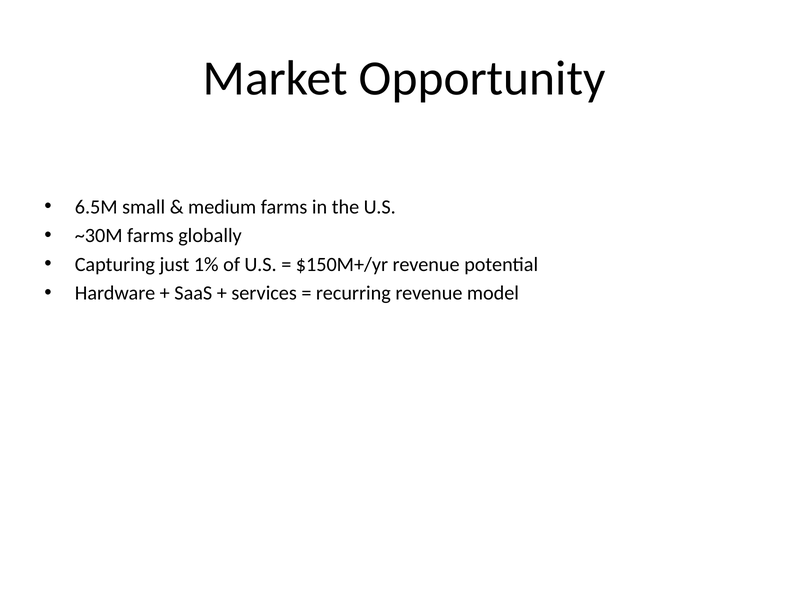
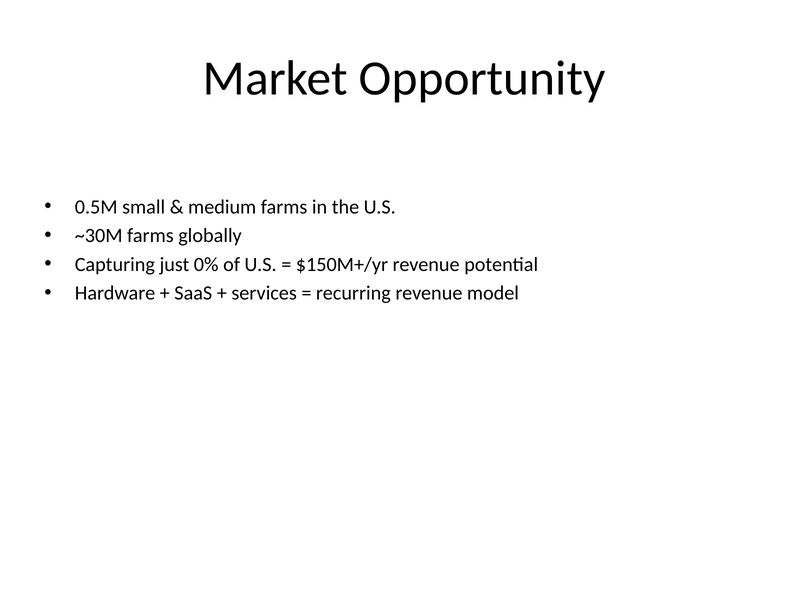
6.5M: 6.5M -> 0.5M (96, 207)
1%: 1% -> 0% (206, 264)
